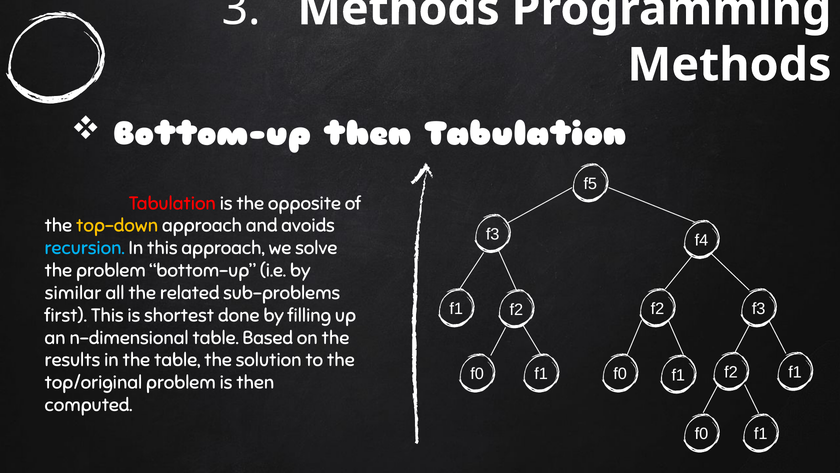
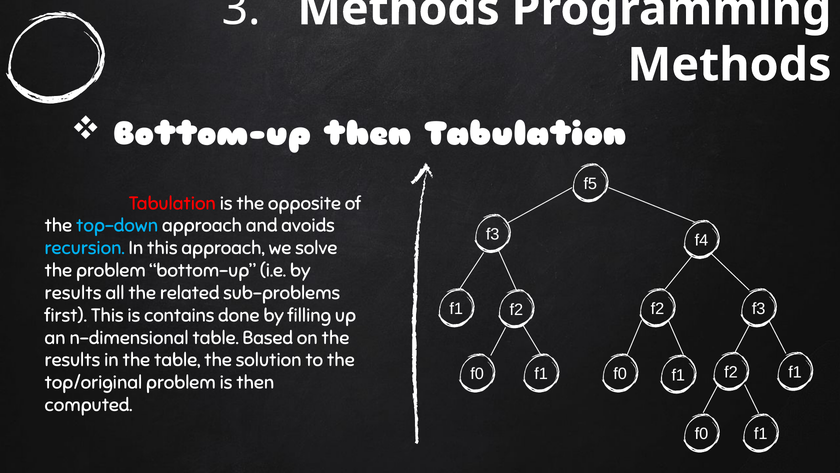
top-down colour: yellow -> light blue (117, 226)
similar: similar -> results (73, 293)
shortest: shortest -> contains (179, 315)
